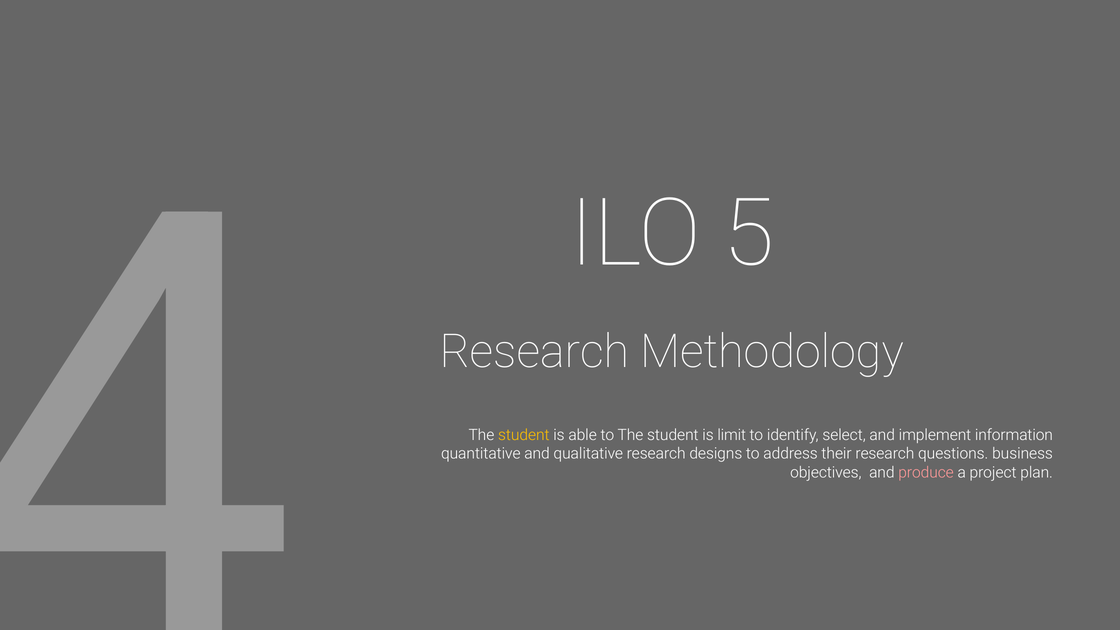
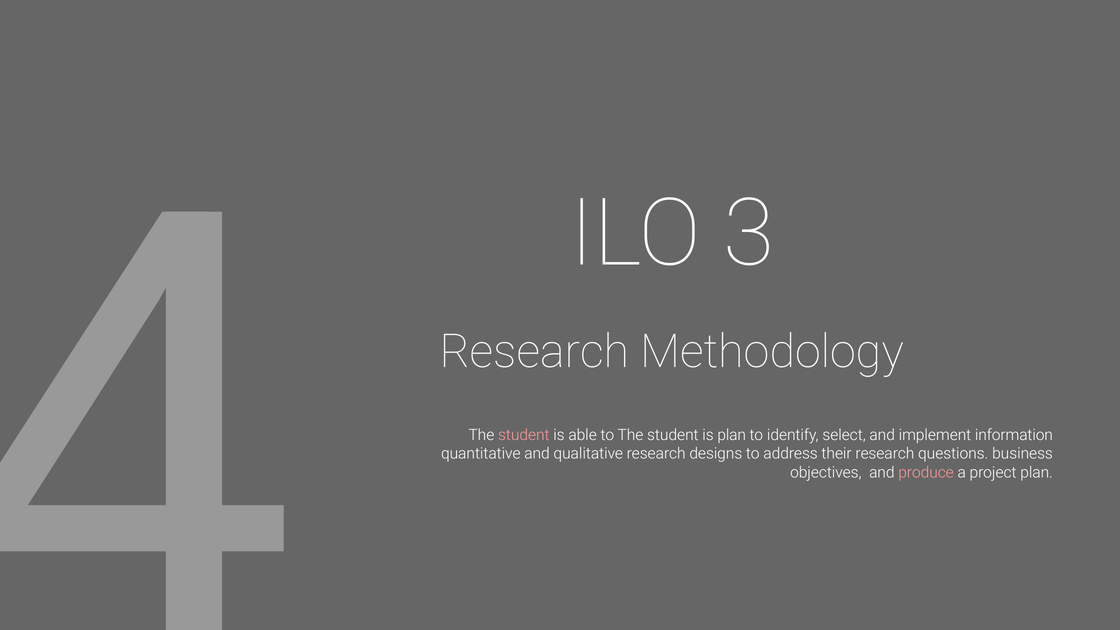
5: 5 -> 3 (749, 234)
student colour: yellow -> pink (524, 435)
is limit: limit -> plan (732, 435)
